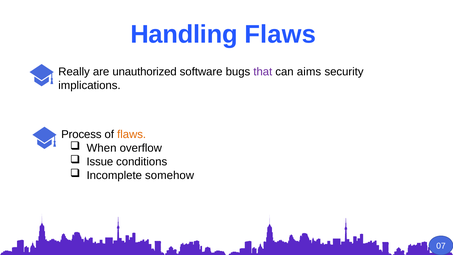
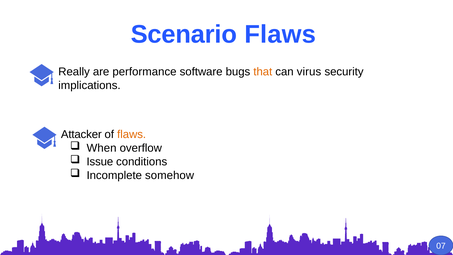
Handling: Handling -> Scenario (184, 34)
unauthorized: unauthorized -> performance (144, 72)
that colour: purple -> orange (263, 72)
aims: aims -> virus (309, 72)
Process: Process -> Attacker (81, 134)
